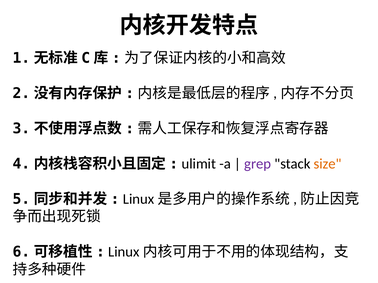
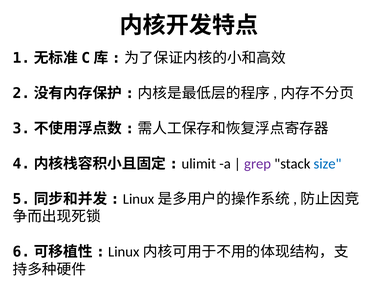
size colour: orange -> blue (328, 164)
